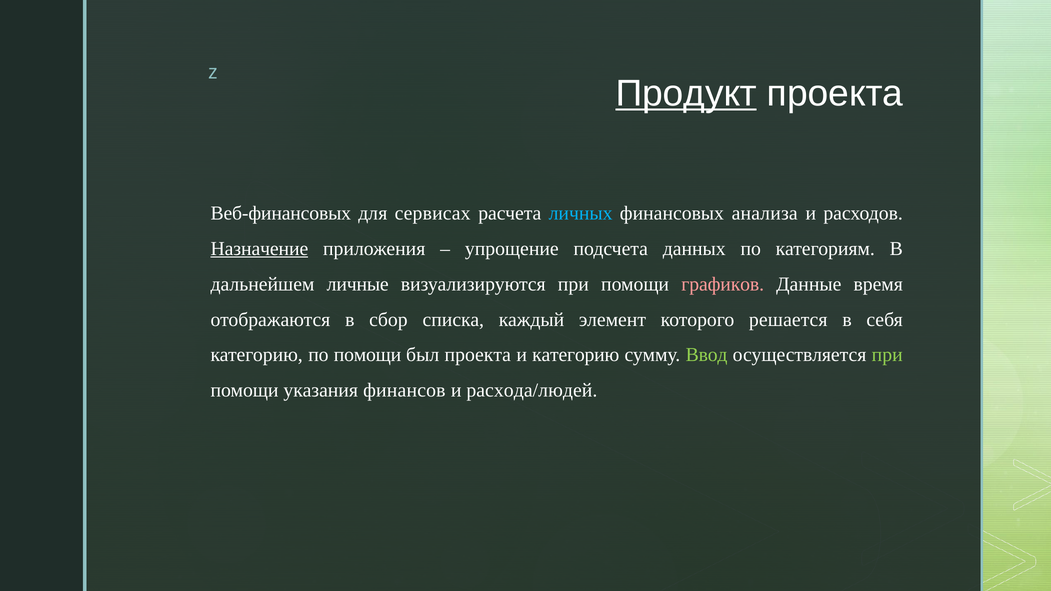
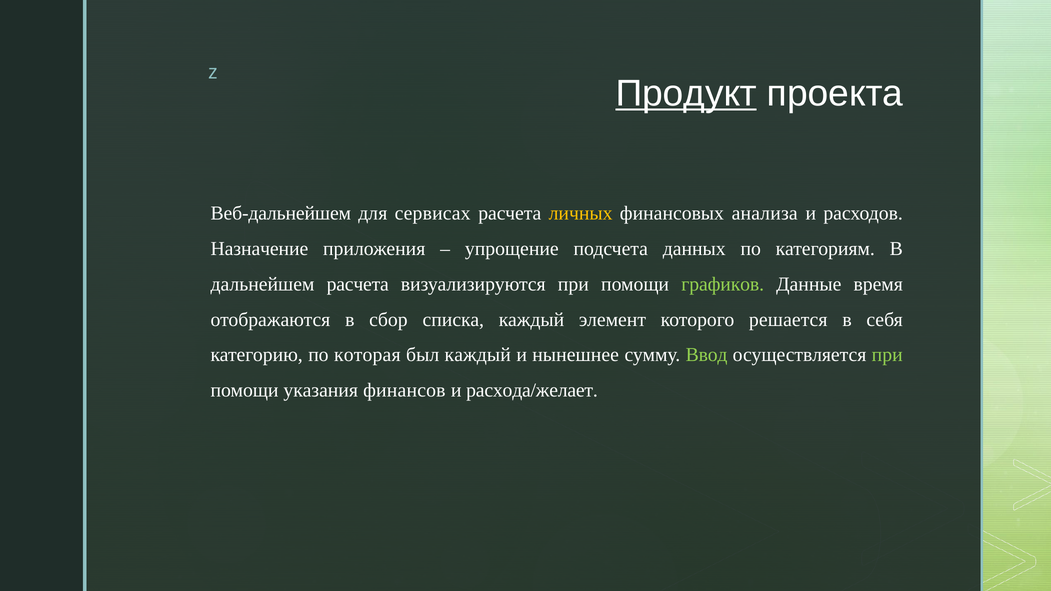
Веб-финансовых: Веб-финансовых -> Веб-дальнейшем (281, 213)
личных colour: light blue -> yellow (581, 213)
Назначение underline: present -> none (259, 249)
дальнейшем личные: личные -> расчета (358, 284)
графиков colour: pink -> light green (723, 284)
по помощи: помощи -> которая (367, 355)
был проекта: проекта -> каждый (478, 355)
и категорию: категорию -> нынешнее (576, 355)
расхода/людей: расхода/людей -> расхода/желает (532, 391)
